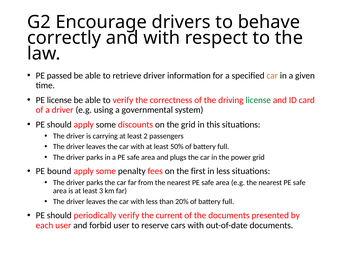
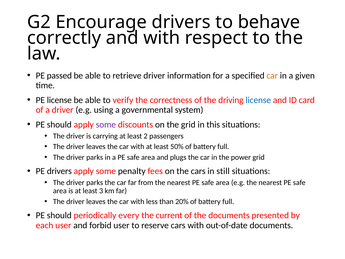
license colour: green -> blue (258, 100)
some colour: black -> purple (106, 124)
PE bound: bound -> drivers (59, 171)
the first: first -> cars (198, 171)
in less: less -> still (223, 171)
periodically verify: verify -> every (129, 215)
